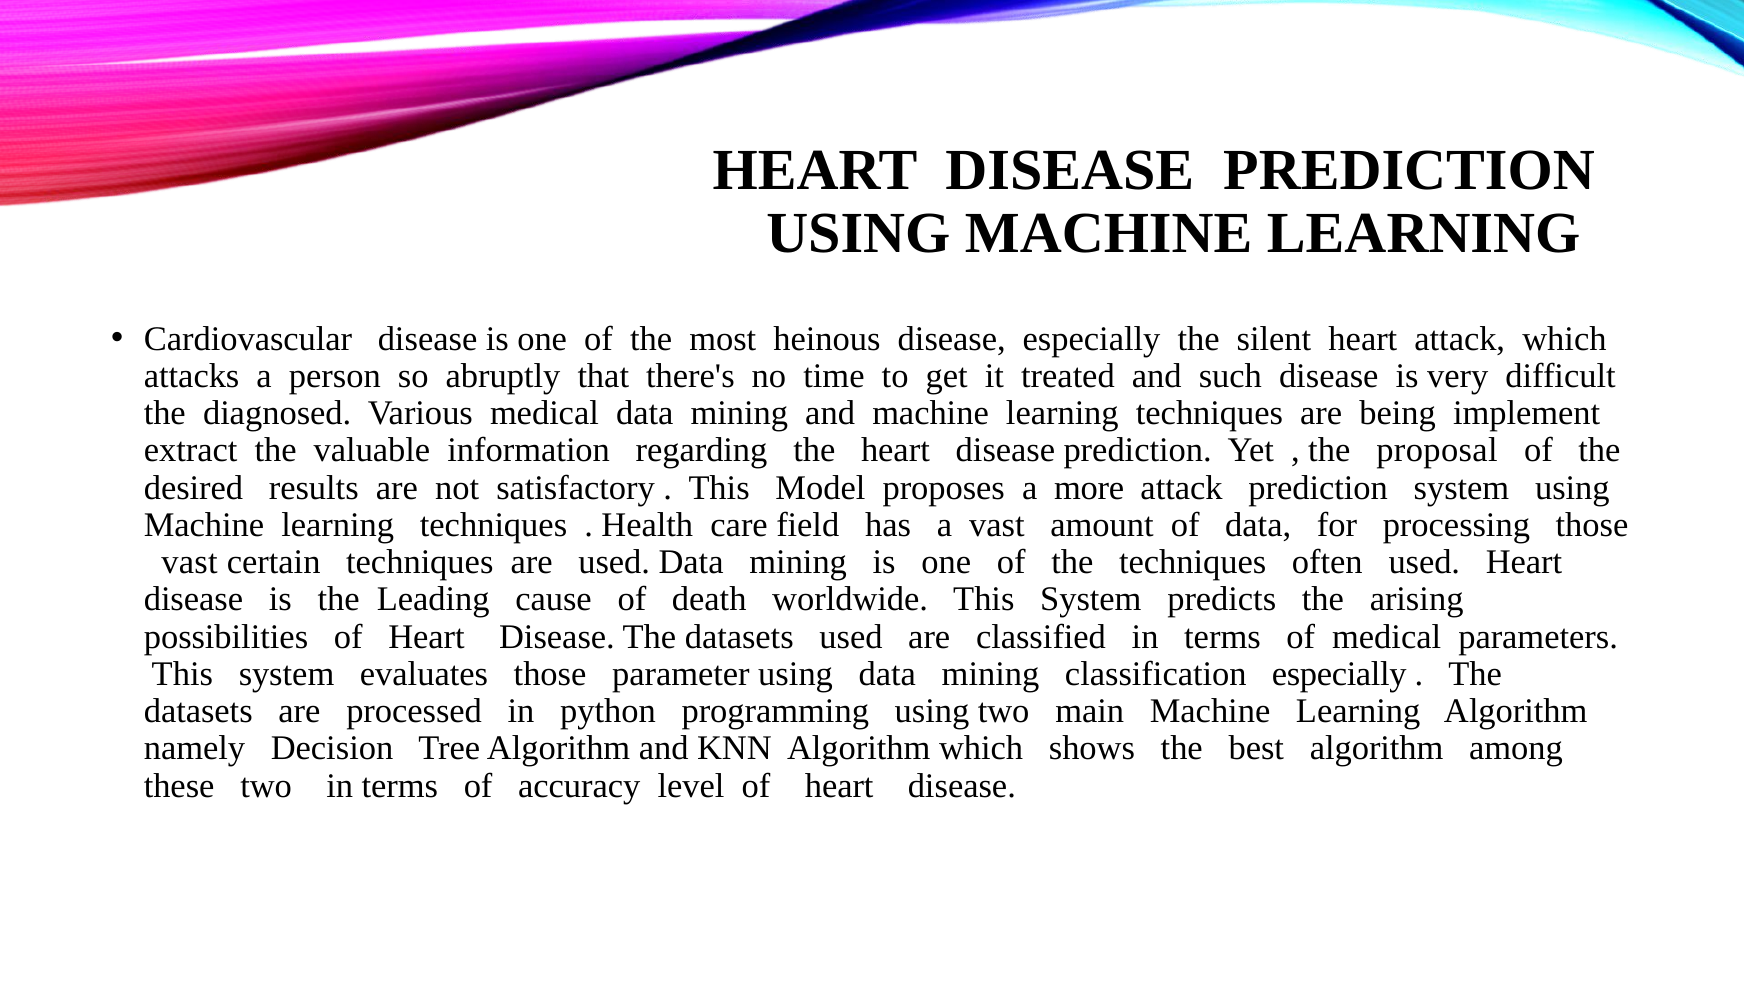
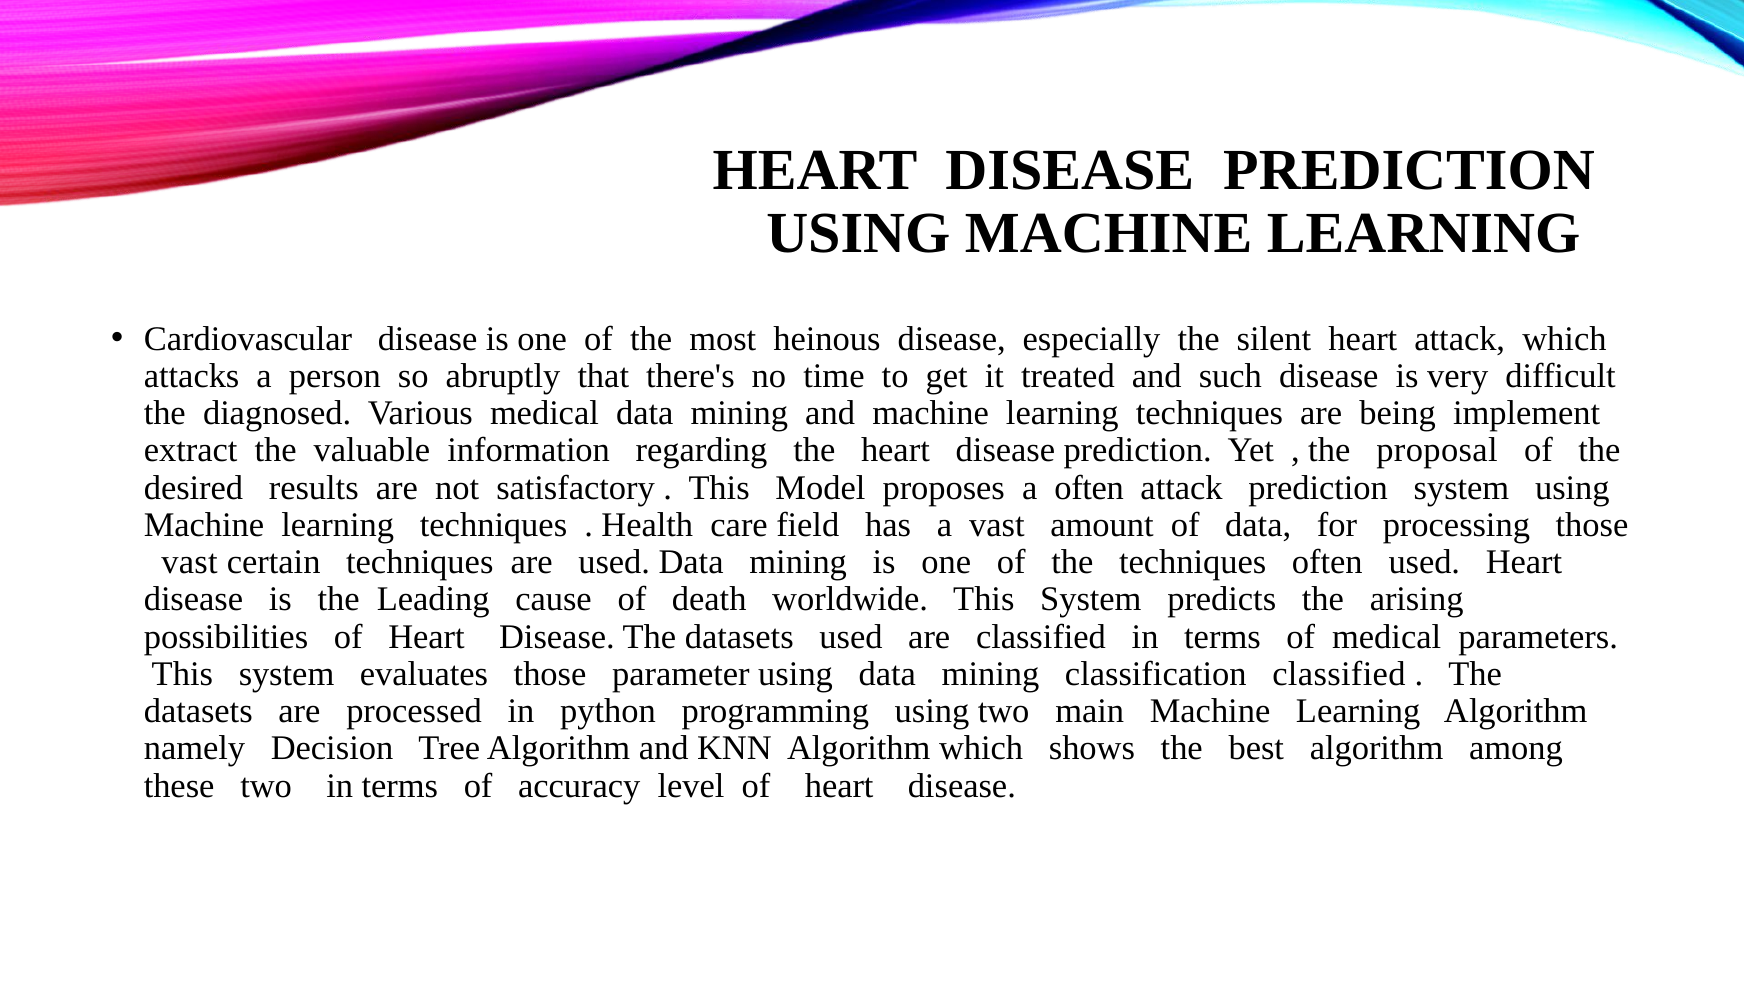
a more: more -> often (1089, 488)
classification especially: especially -> classified (1339, 674)
